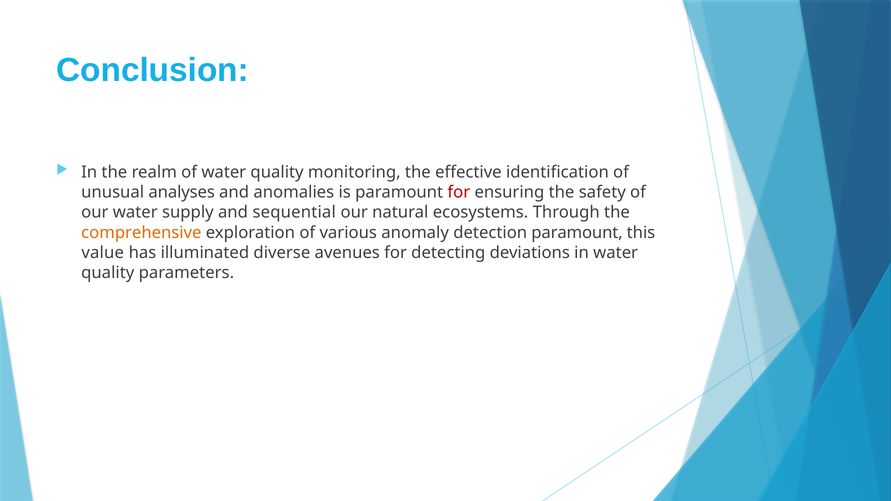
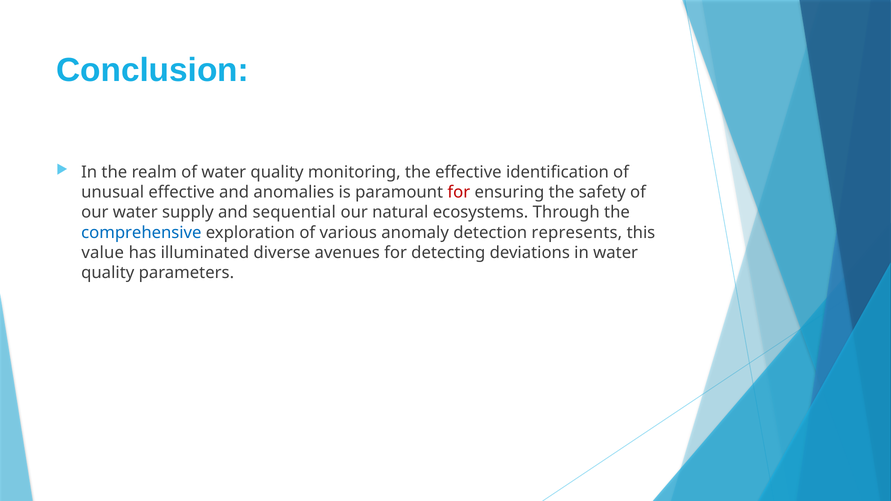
unusual analyses: analyses -> effective (182, 192)
comprehensive colour: orange -> blue (141, 233)
detection paramount: paramount -> represents (577, 233)
